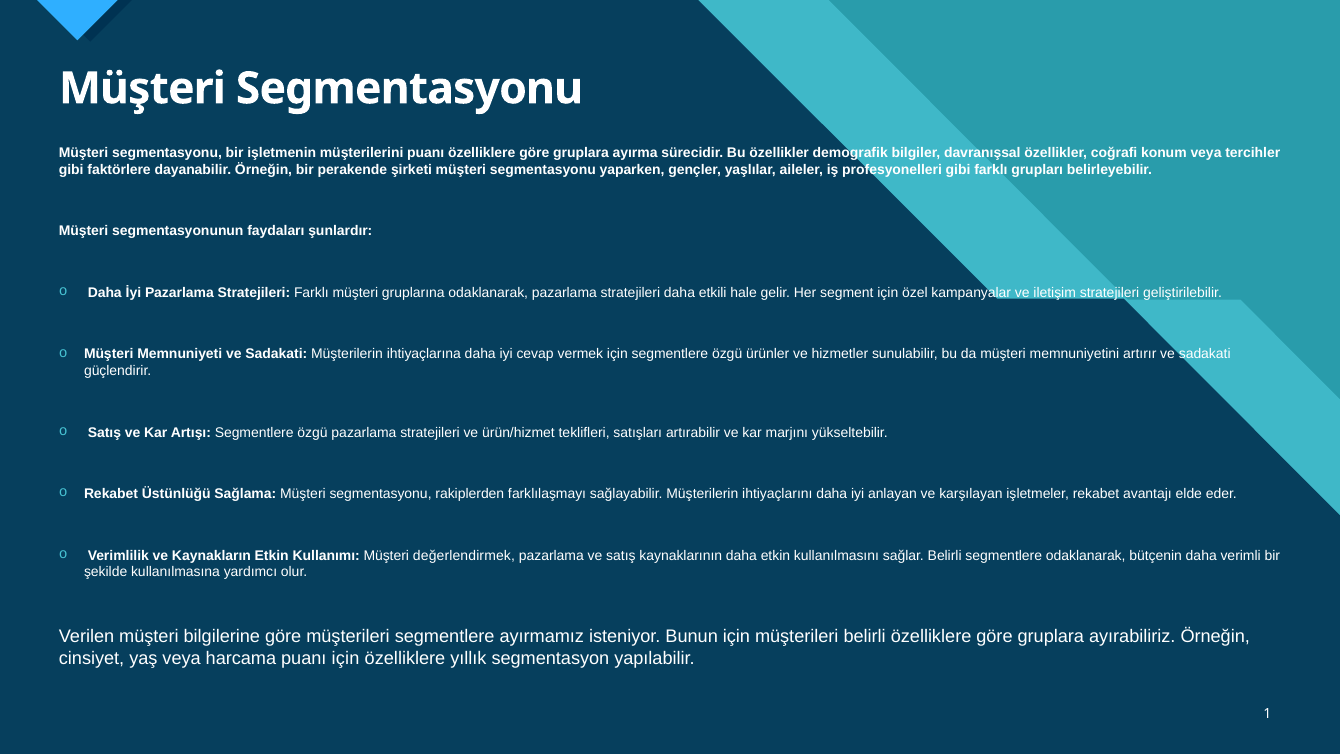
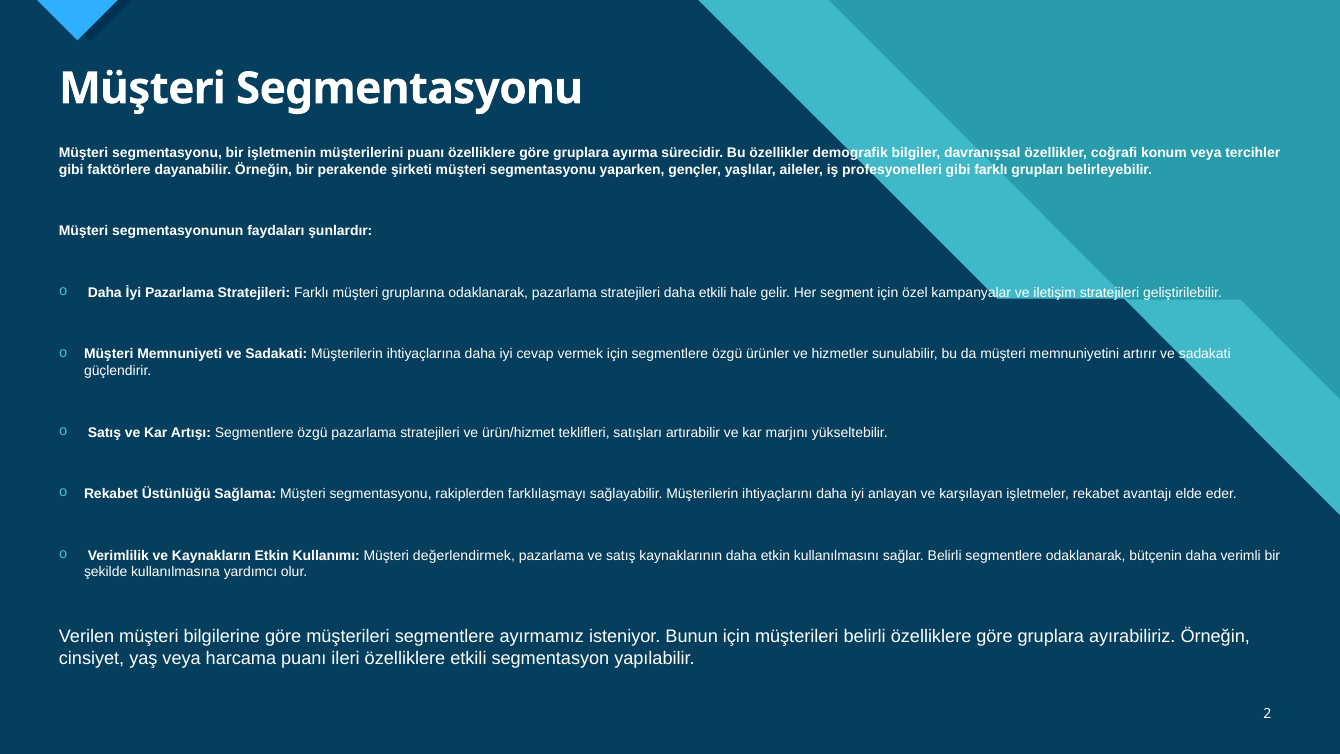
puanı için: için -> ileri (346, 658)
özelliklere yıllık: yıllık -> etkili (468, 658)
1: 1 -> 2 (1267, 714)
